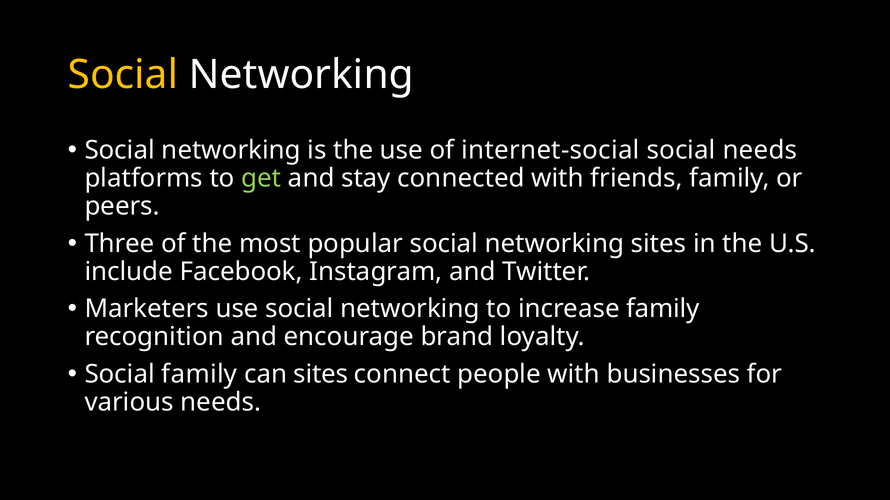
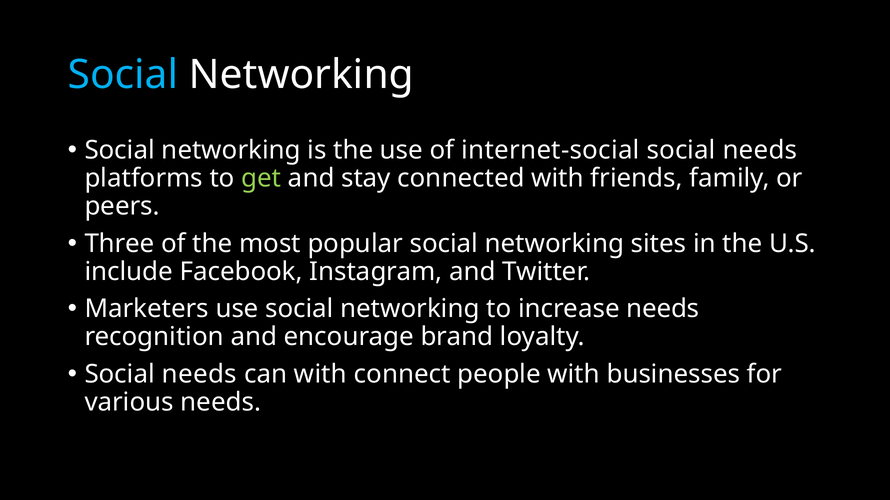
Social colour: yellow -> light blue (123, 75)
increase family: family -> needs (663, 309)
family: family -> needs (199, 375)
can sites: sites -> with (320, 375)
